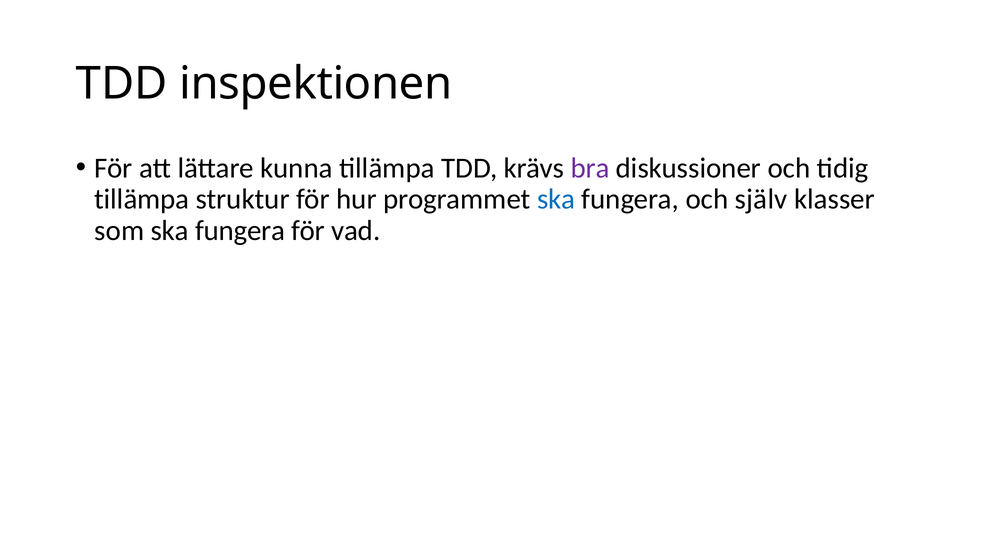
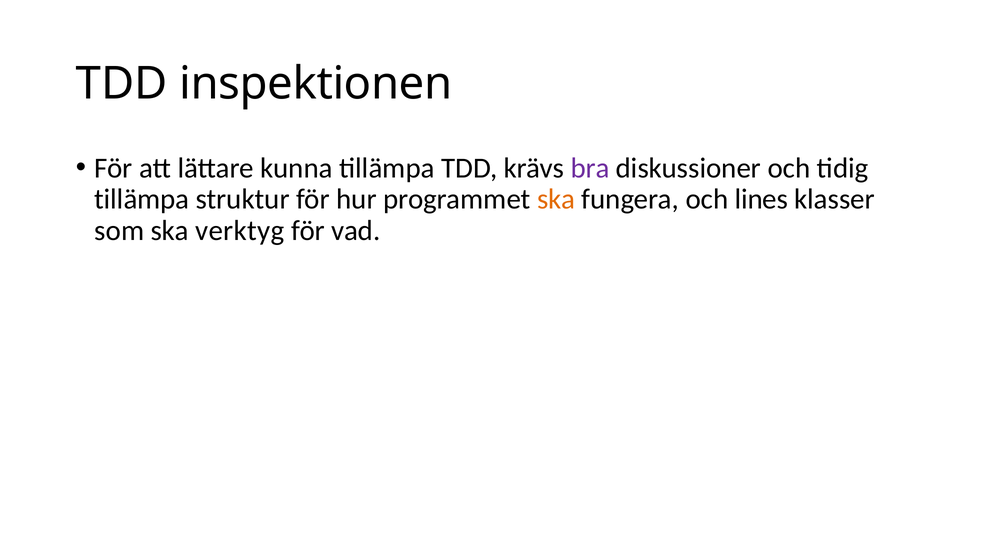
ska colour: blue -> orange (556, 199)
själv: själv -> lines (761, 199)
som ska fungera: fungera -> verktyg (240, 231)
